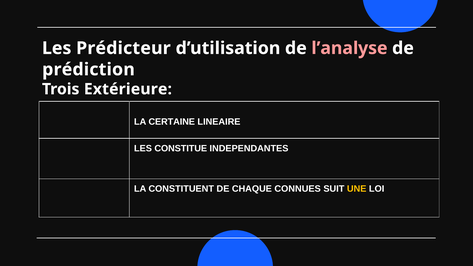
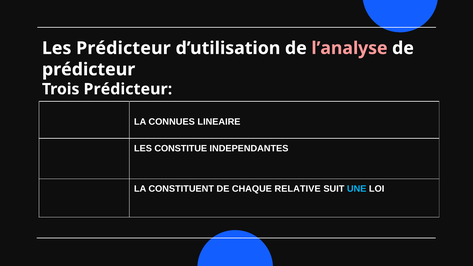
prédiction: prédiction -> prédicteur (89, 69)
Trois Extérieure: Extérieure -> Prédicteur (128, 89)
CERTAINE: CERTAINE -> CONNUES (172, 122)
CONNUES: CONNUES -> RELATIVE (298, 189)
UNE colour: yellow -> light blue (357, 189)
